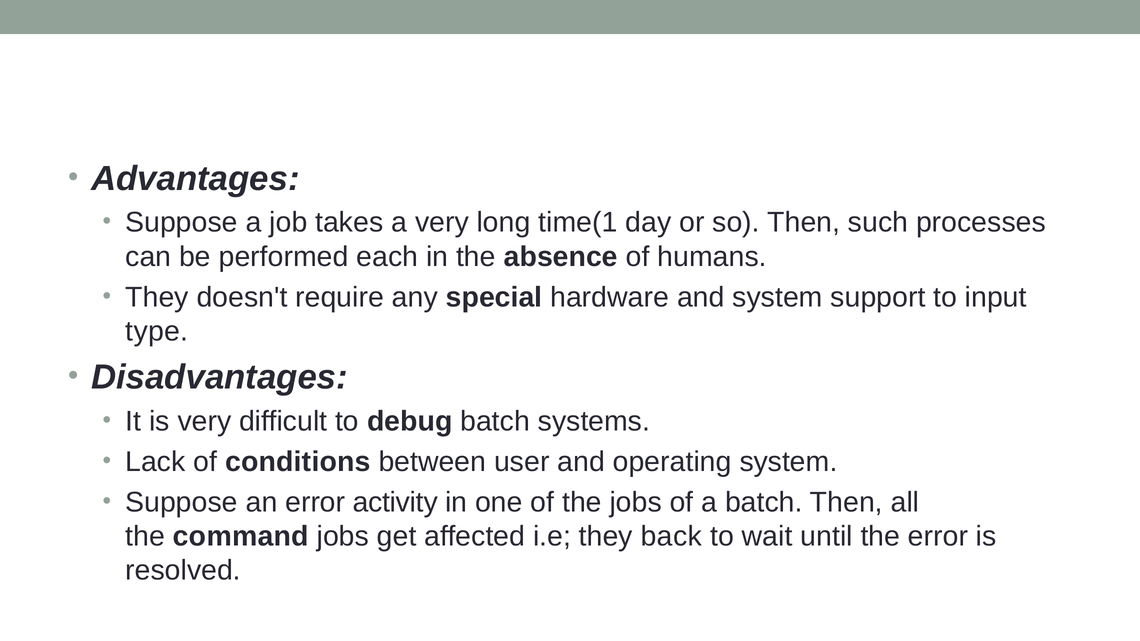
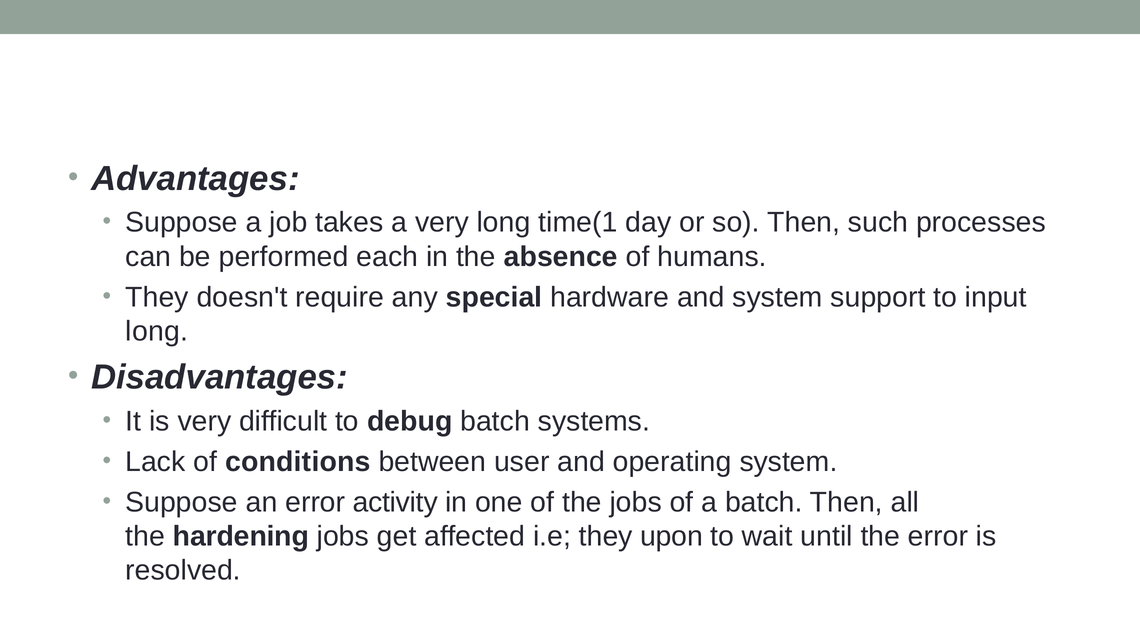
type: type -> long (157, 331)
command: command -> hardening (241, 537)
back: back -> upon (672, 537)
